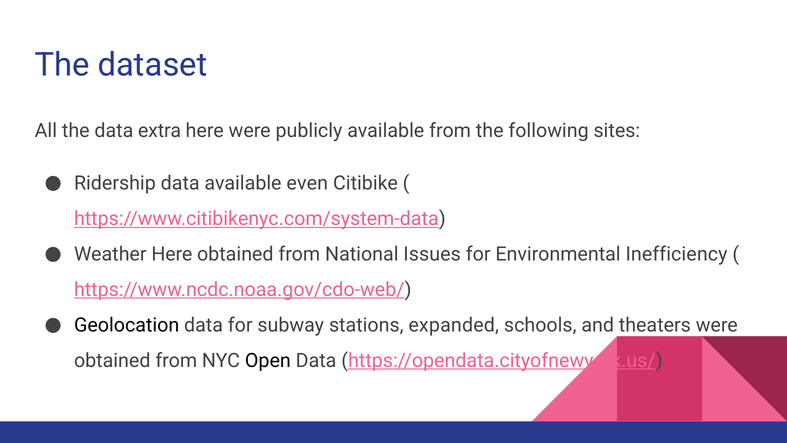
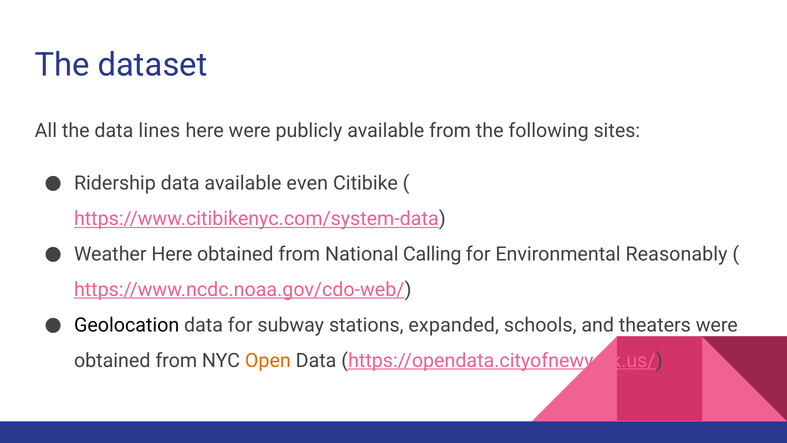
extra: extra -> lines (159, 130)
Issues: Issues -> Calling (432, 254)
Inefficiency: Inefficiency -> Reasonably (677, 254)
Open colour: black -> orange (268, 360)
